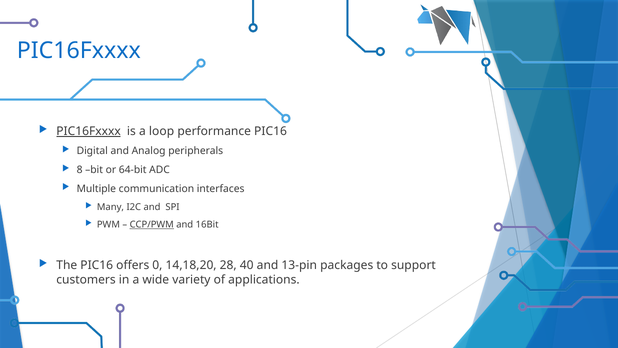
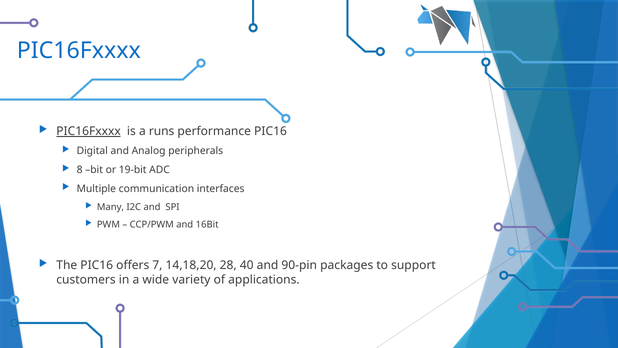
loop: loop -> runs (162, 131)
64-bit: 64-bit -> 19-bit (133, 170)
CCP/PWM underline: present -> none (152, 225)
0: 0 -> 7 (157, 265)
13-pin: 13-pin -> 90-pin (299, 265)
